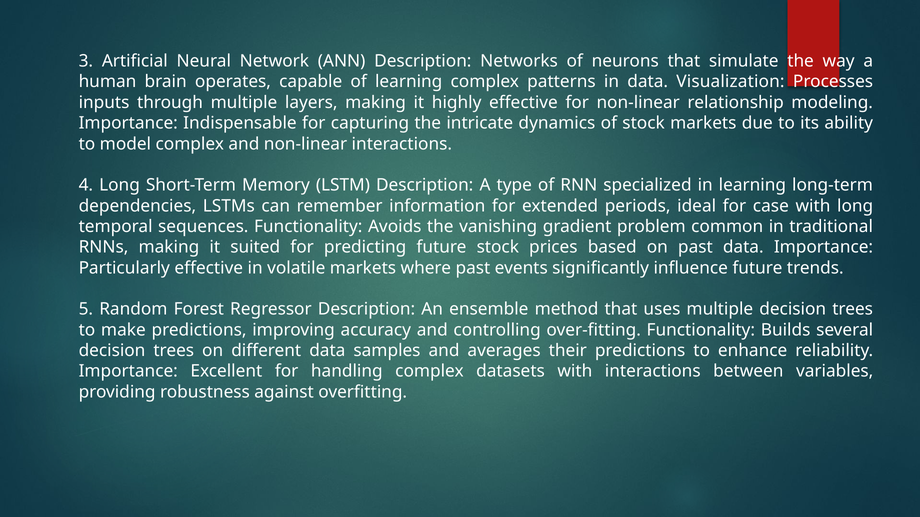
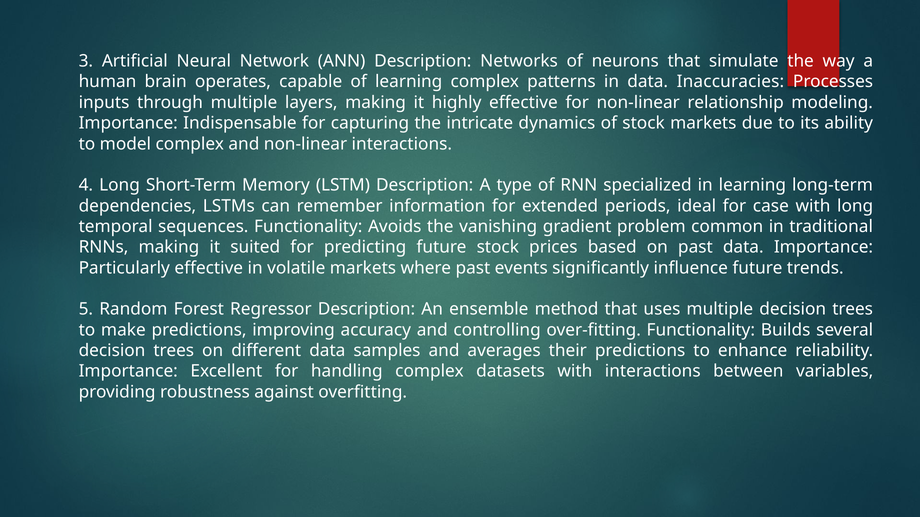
Visualization: Visualization -> Inaccuracies (730, 82)
